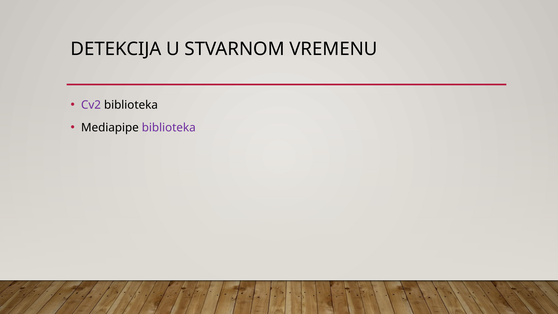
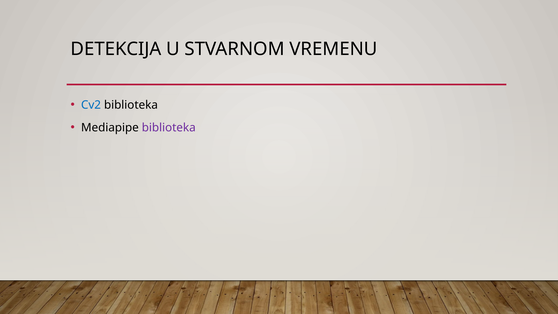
Cv2 colour: purple -> blue (91, 105)
